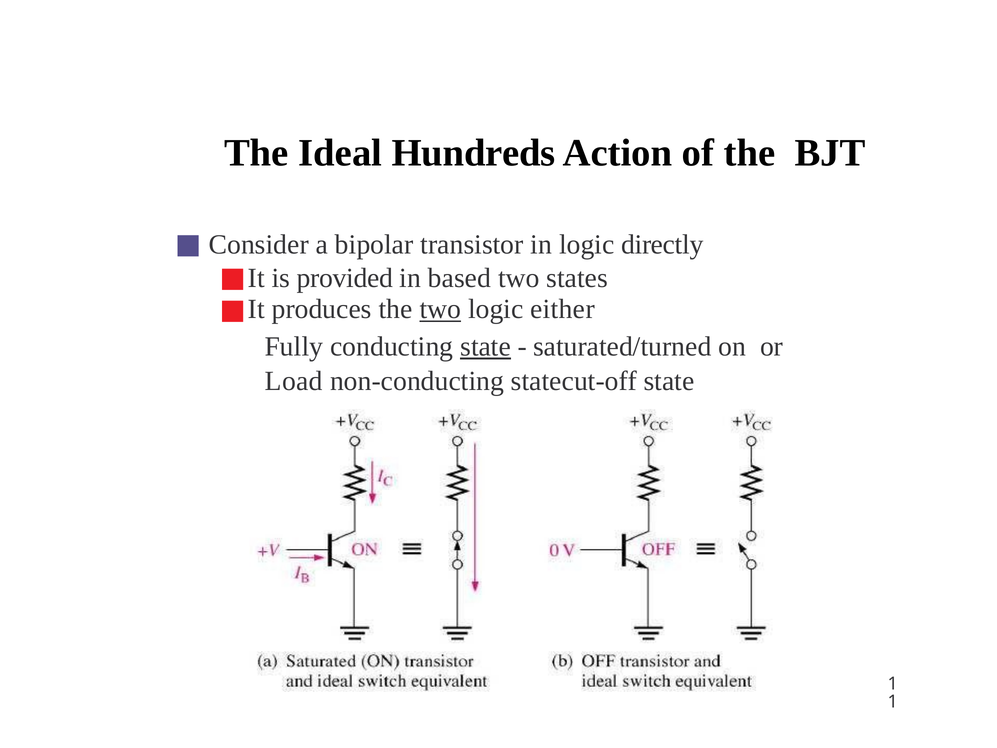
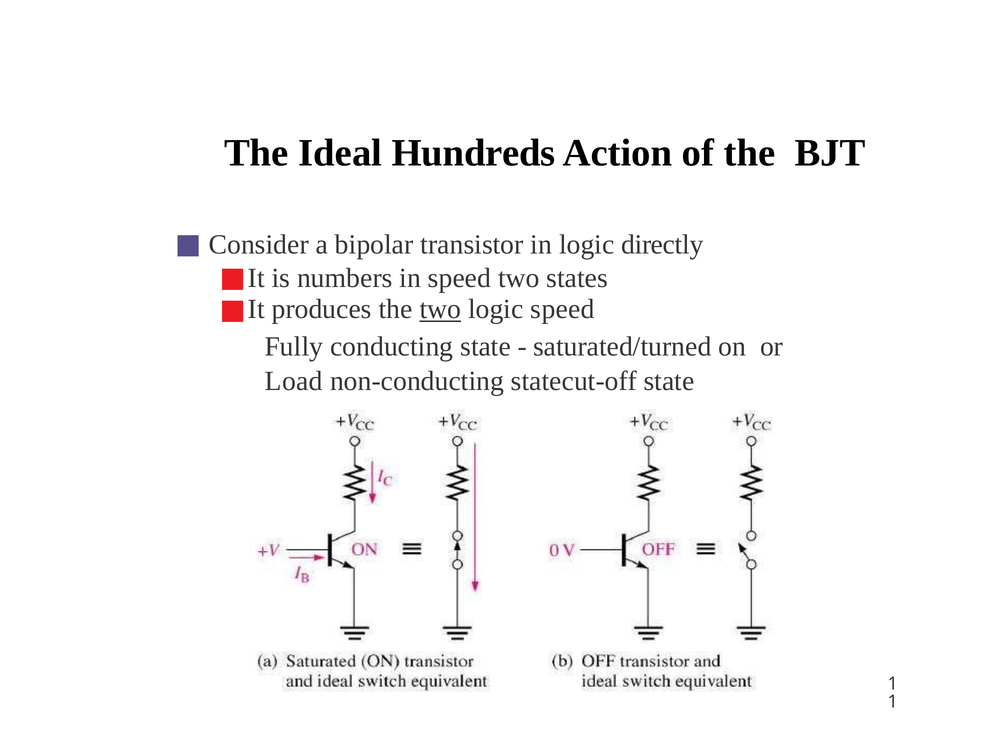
provided: provided -> numbers (345, 278)
in based: based -> speed (459, 278)
logic either: either -> speed (563, 309)
state underline: present -> none (486, 346)
